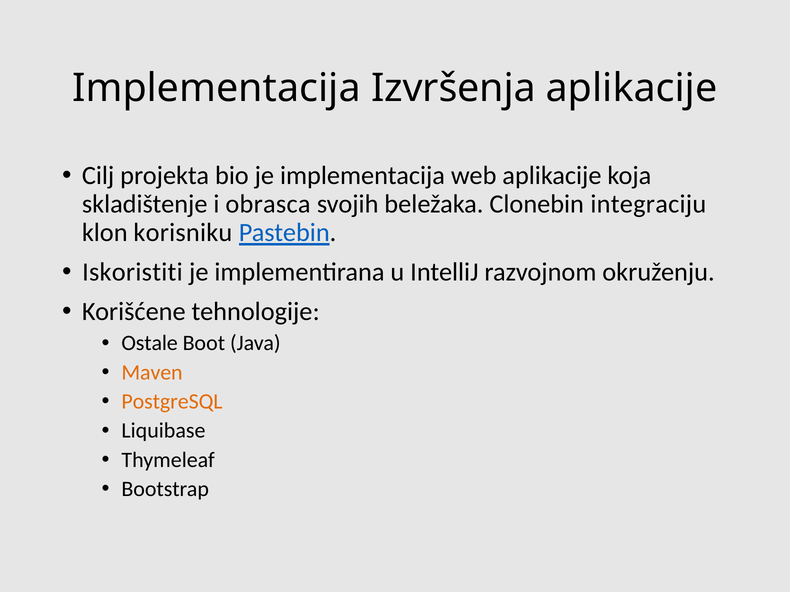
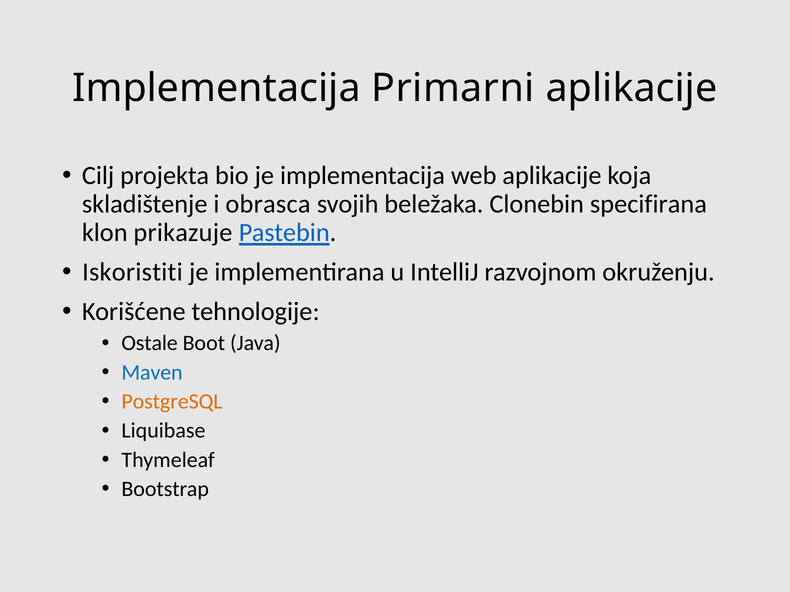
Izvršenja: Izvršenja -> Primarni (453, 89)
integraciju: integraciju -> specifirana (648, 204)
korisniku: korisniku -> prikazuje (183, 233)
Maven colour: orange -> blue (152, 373)
